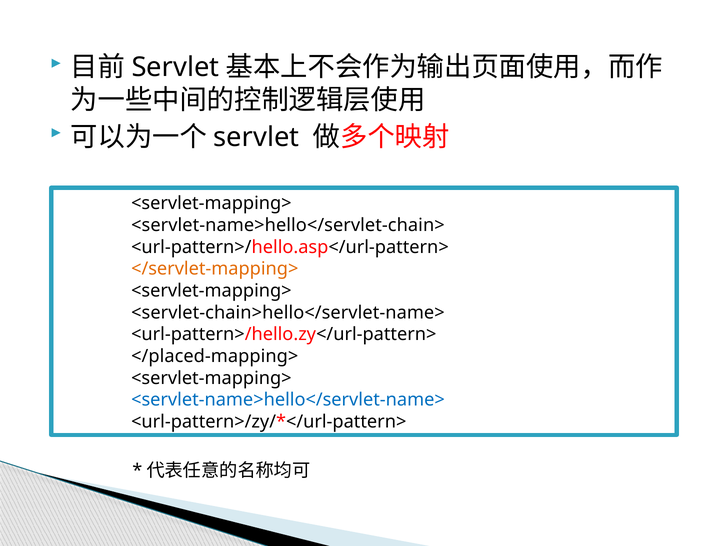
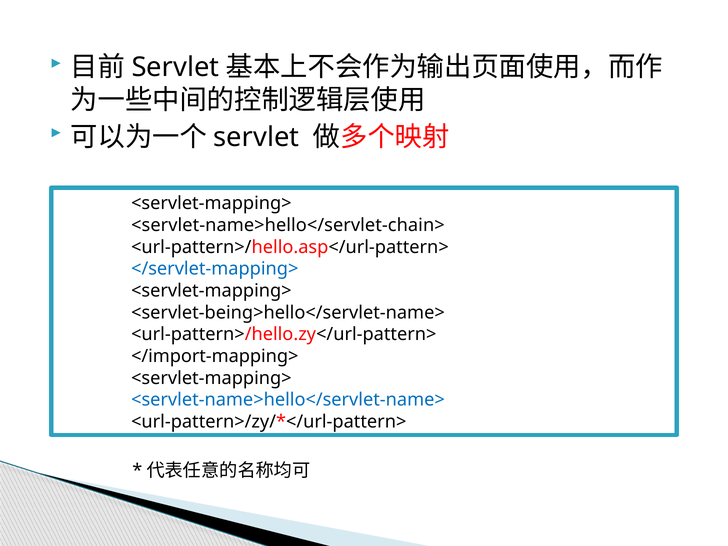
</servlet-mapping> colour: orange -> blue (215, 269)
<servlet-chain>hello</servlet-name>: <servlet-chain>hello</servlet-name> -> <servlet-being>hello</servlet-name> (288, 313)
</placed-mapping>: </placed-mapping> -> </import-mapping> (215, 356)
